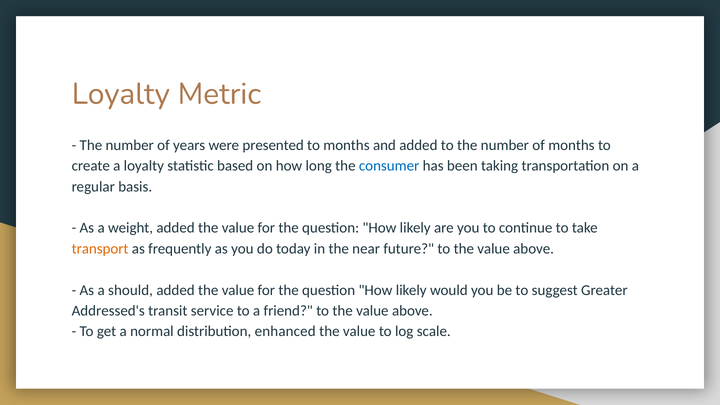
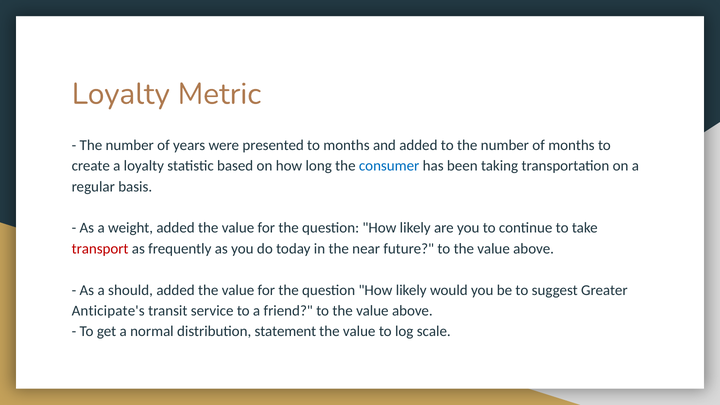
transport colour: orange -> red (100, 249)
Addressed's: Addressed's -> Anticipate's (108, 311)
enhanced: enhanced -> statement (285, 331)
